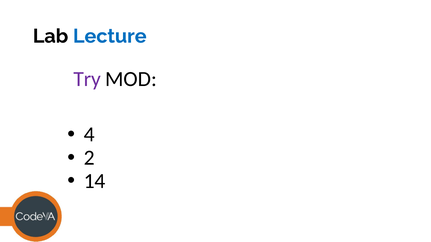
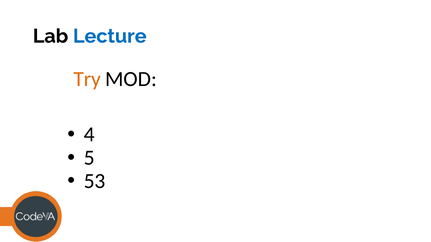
Try colour: purple -> orange (87, 79)
2: 2 -> 5 (89, 158)
14: 14 -> 53 (95, 181)
